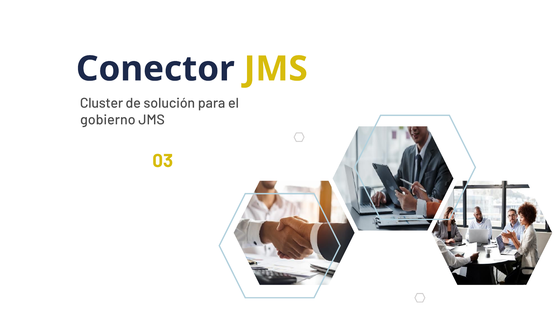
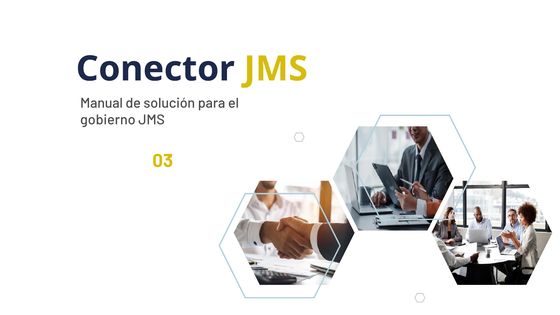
Cluster: Cluster -> Manual (102, 103)
